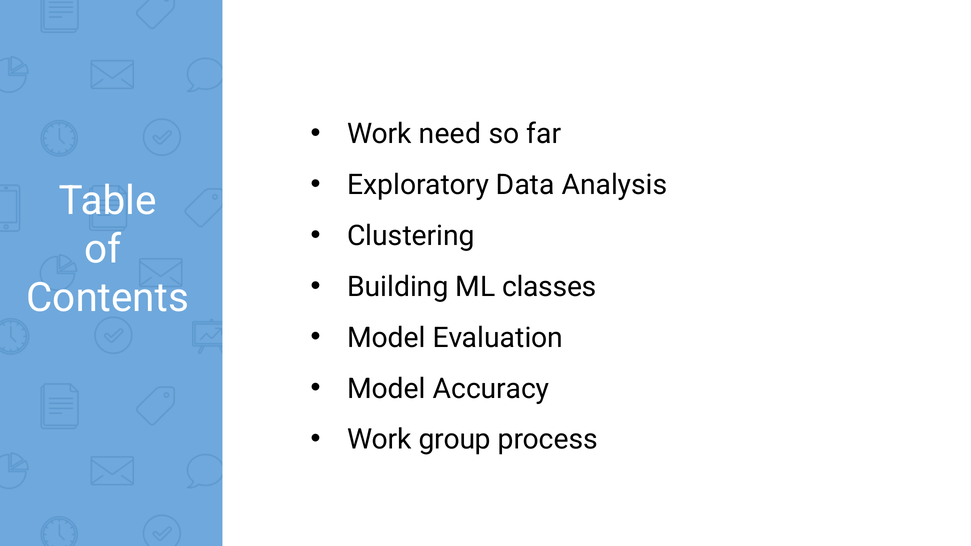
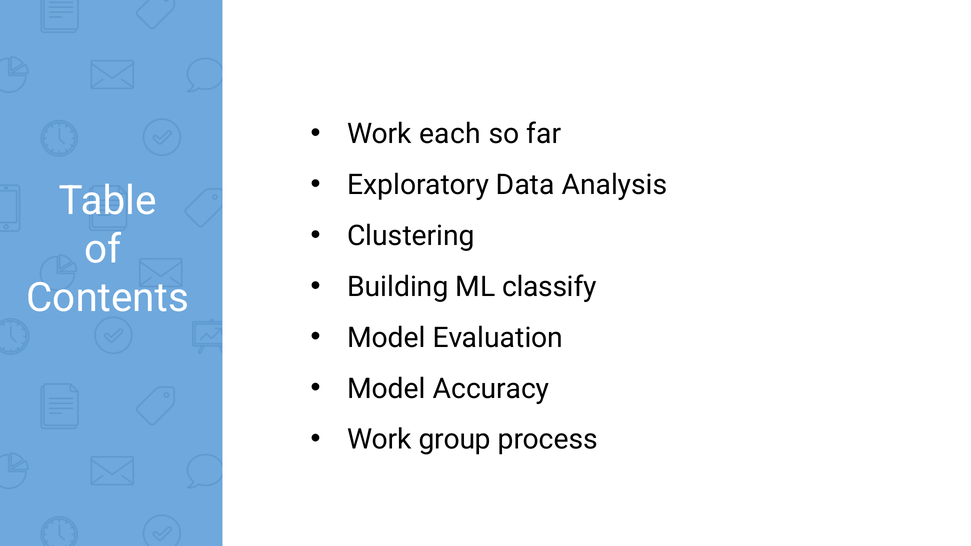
need: need -> each (450, 134)
classes: classes -> classify (549, 287)
